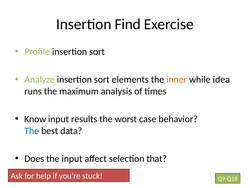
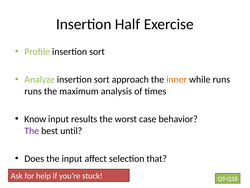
Find: Find -> Half (128, 24)
elements: elements -> approach (130, 79)
while idea: idea -> runs (221, 79)
The colour: blue -> purple (32, 130)
data: data -> until (71, 130)
